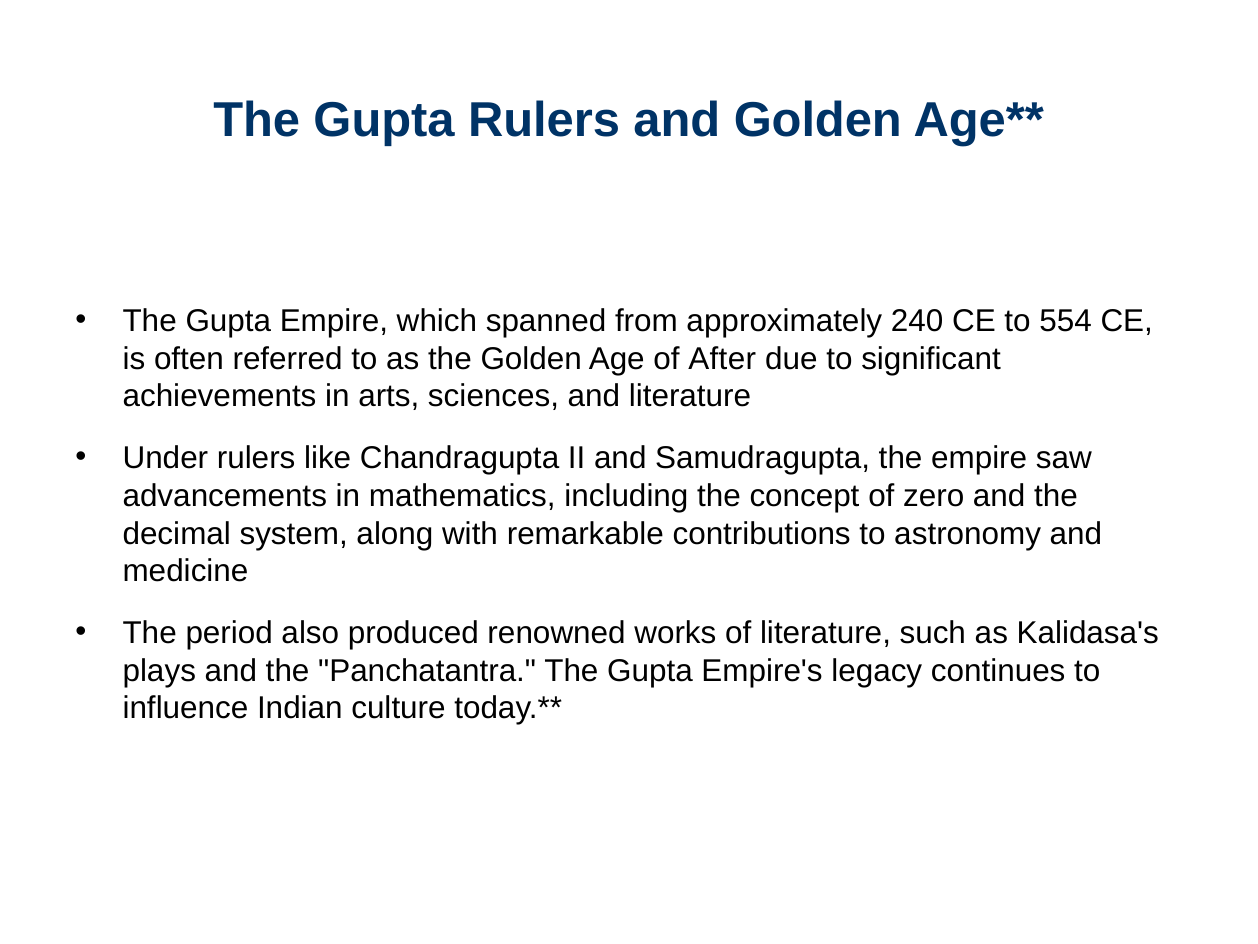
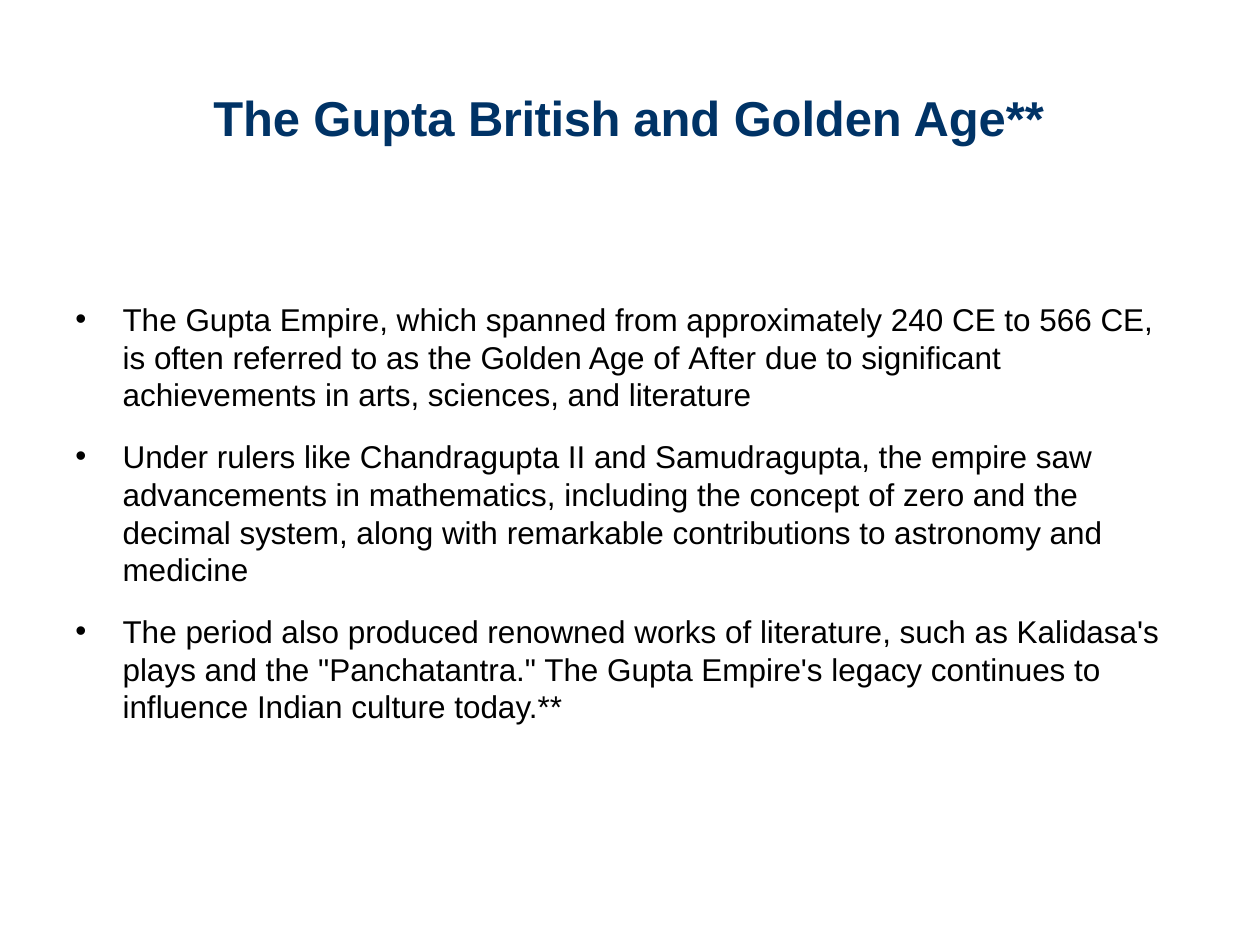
Gupta Rulers: Rulers -> British (544, 120)
554: 554 -> 566 (1066, 321)
